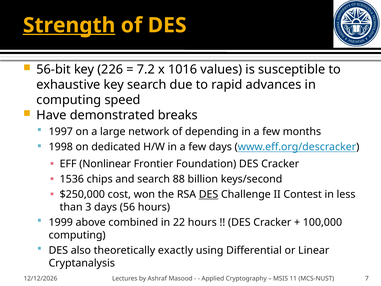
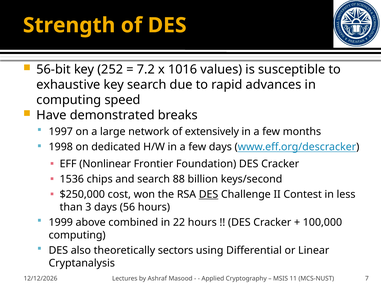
Strength underline: present -> none (69, 25)
226: 226 -> 252 (110, 69)
depending: depending -> extensively (212, 132)
exactly: exactly -> sectors (176, 250)
